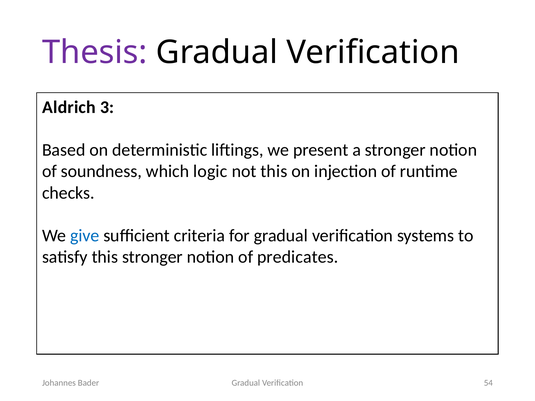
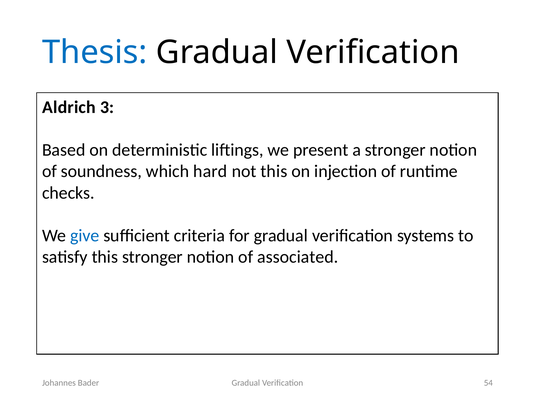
Thesis colour: purple -> blue (95, 53)
logic: logic -> hard (210, 172)
predicates: predicates -> associated (298, 257)
